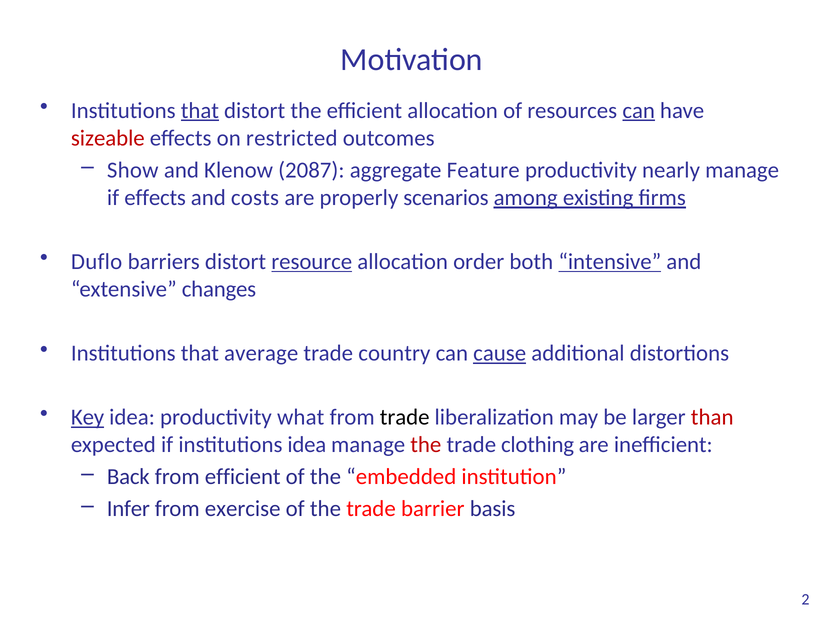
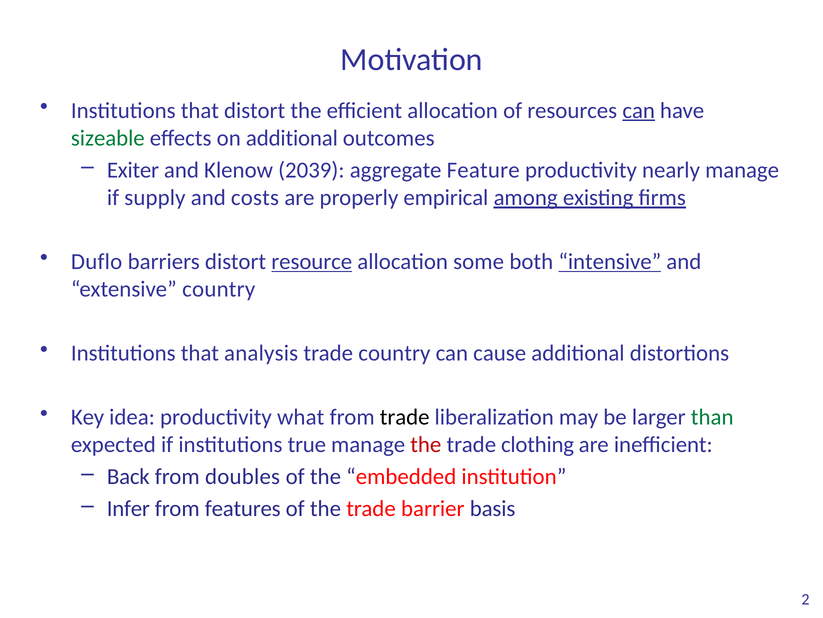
that underline: present -> none (200, 110)
sizeable colour: red -> green (108, 138)
on restricted: restricted -> additional (292, 138)
Show: Show -> Exiter (133, 170)
2087: 2087 -> 2039 (311, 170)
if effects: effects -> supply (155, 197)
scenarios: scenarios -> empirical (446, 197)
order: order -> some (479, 261)
extensive changes: changes -> country (219, 289)
average: average -> analysis (261, 353)
cause underline: present -> none (500, 353)
Key underline: present -> none (88, 417)
than colour: red -> green (712, 417)
institutions idea: idea -> true (307, 444)
from efficient: efficient -> doubles (243, 476)
exercise: exercise -> features (243, 508)
